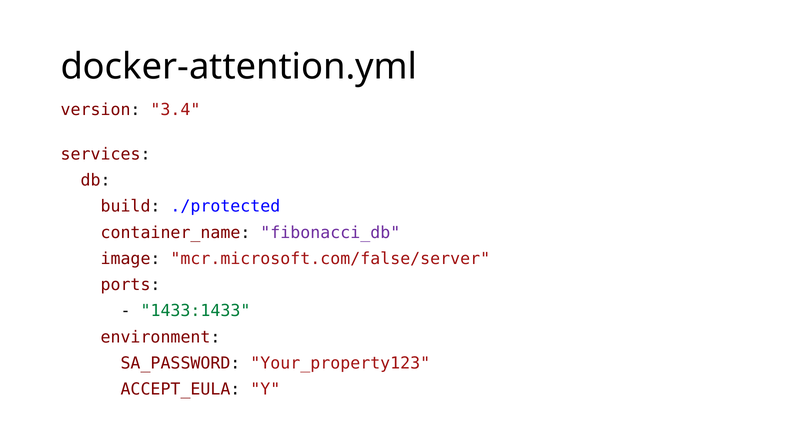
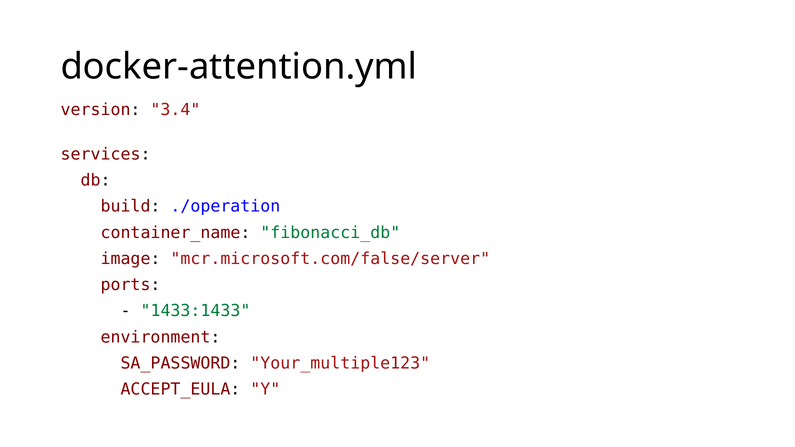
./protected: ./protected -> ./operation (225, 206)
fibonacci_db colour: purple -> green (330, 233)
Your_property123: Your_property123 -> Your_multiple123 (340, 363)
